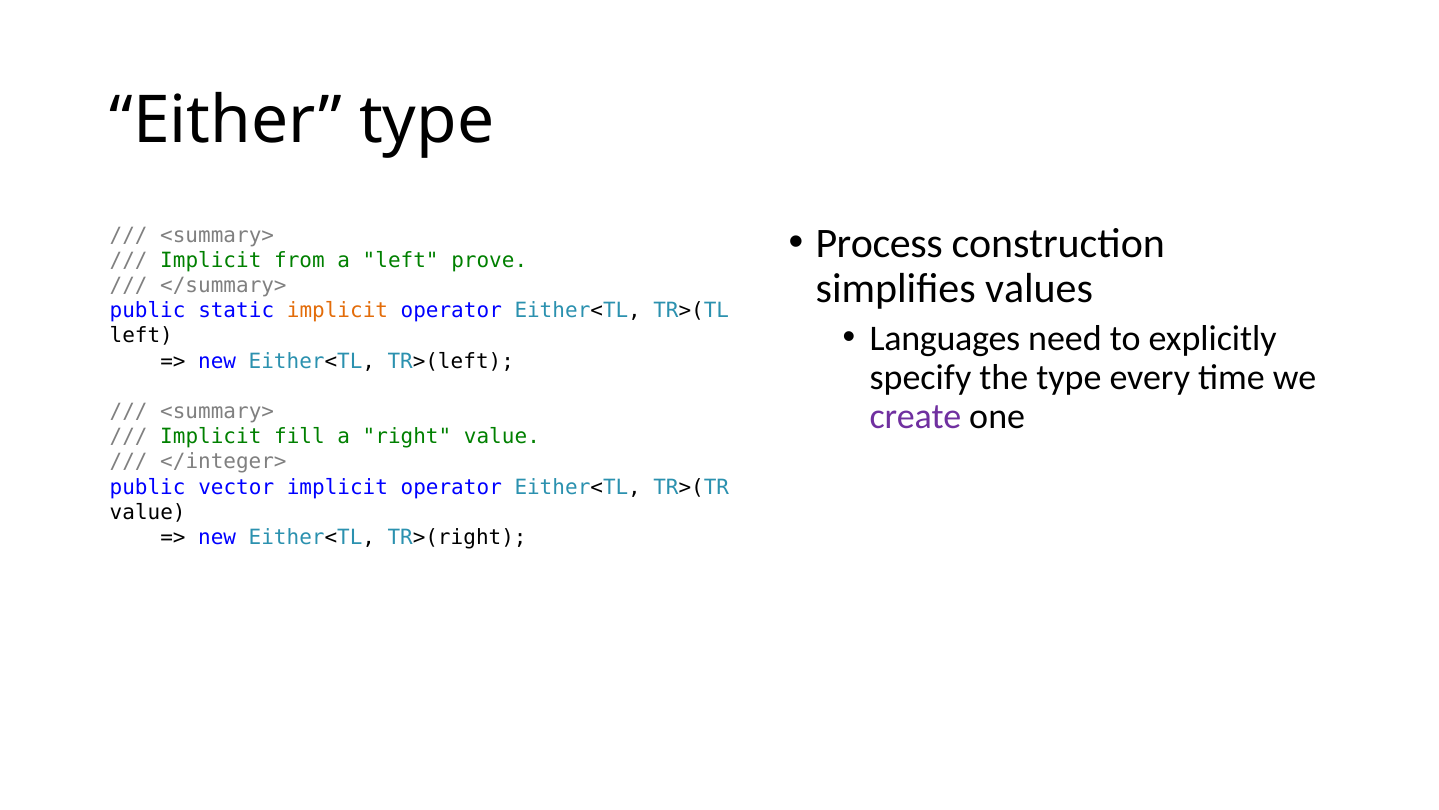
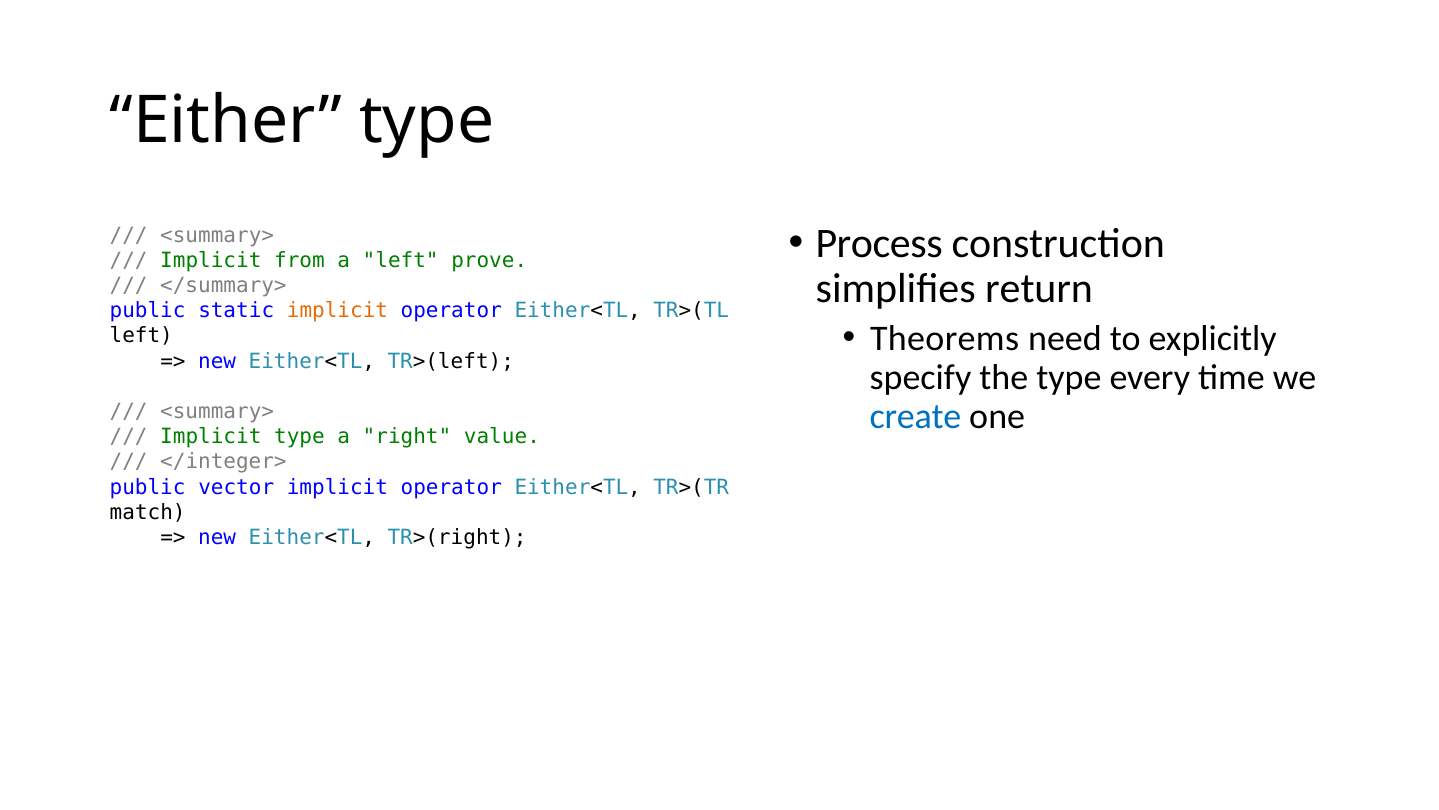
values: values -> return (1039, 289)
Languages: Languages -> Theorems (945, 338)
create colour: purple -> blue (915, 416)
Implicit fill: fill -> type (299, 436)
value: value -> match (148, 512)
